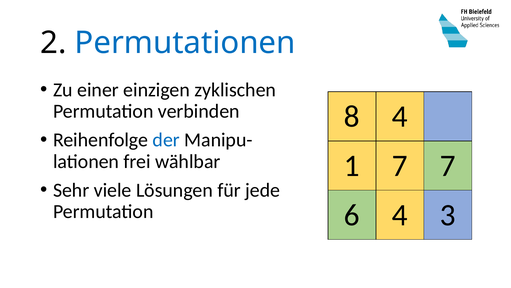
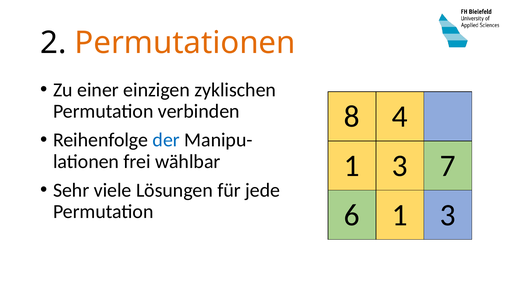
Permutationen colour: blue -> orange (185, 43)
7: 7 -> 3 (400, 166)
6 4: 4 -> 1 (400, 215)
